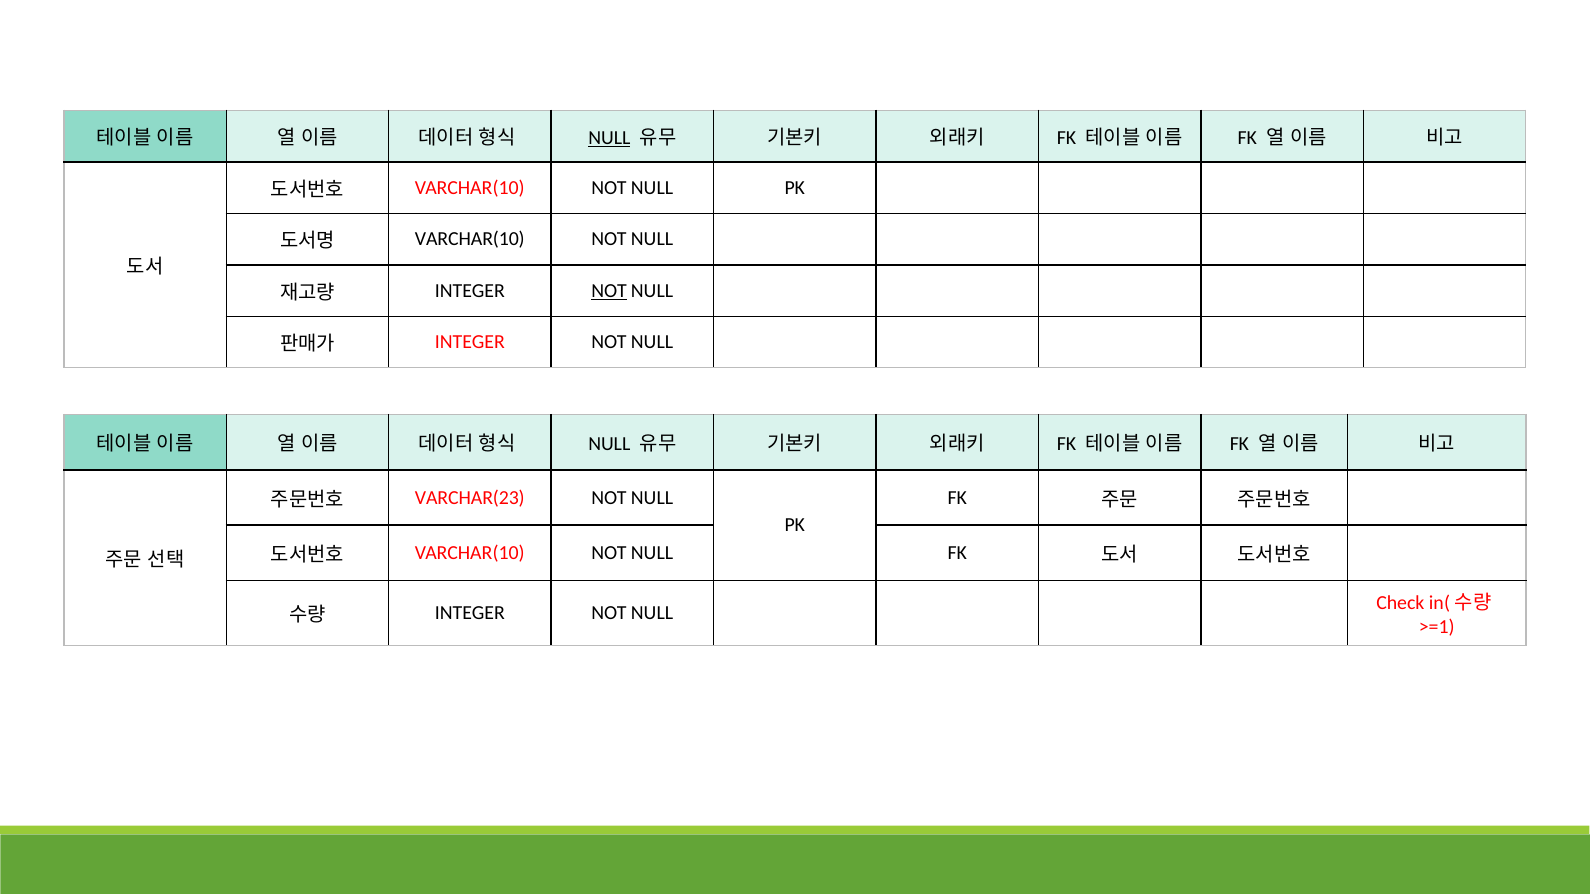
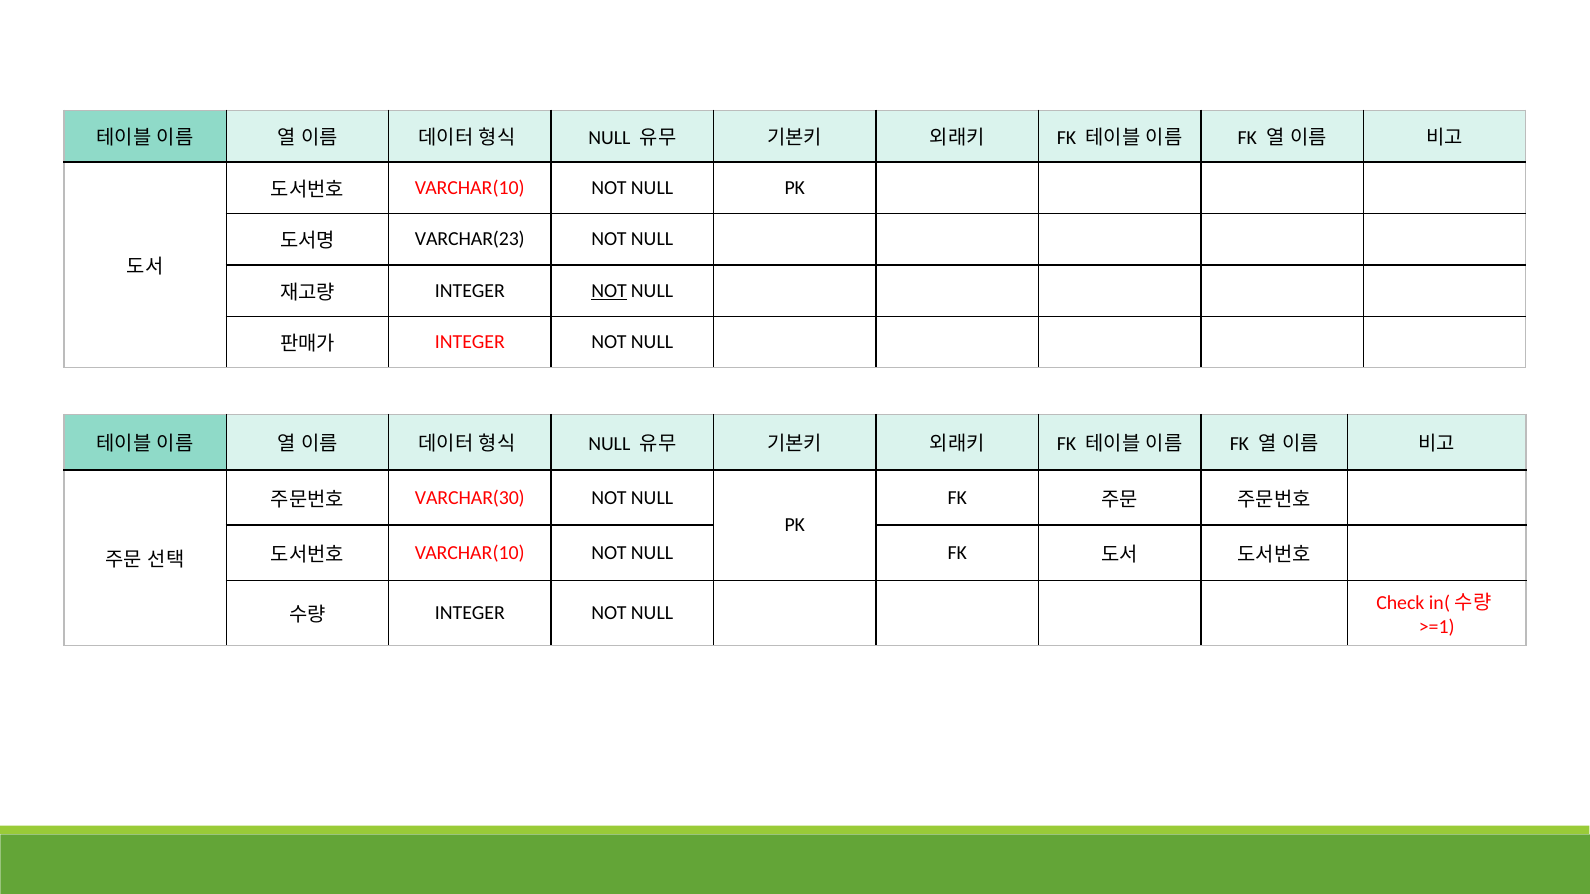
NULL underline: present -> none (609, 138)
VARCHAR(10: VARCHAR(10 -> VARCHAR(23 (470, 239)
VARCHAR(23: VARCHAR(23 -> VARCHAR(30 (470, 498)
